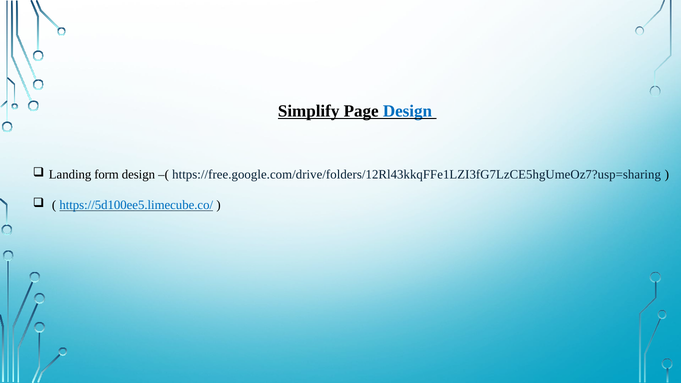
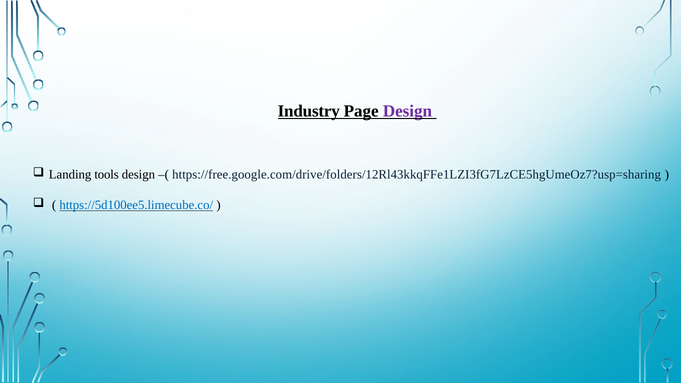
Simplify: Simplify -> Industry (309, 111)
Design colour: blue -> purple (407, 111)
form: form -> tools (107, 174)
